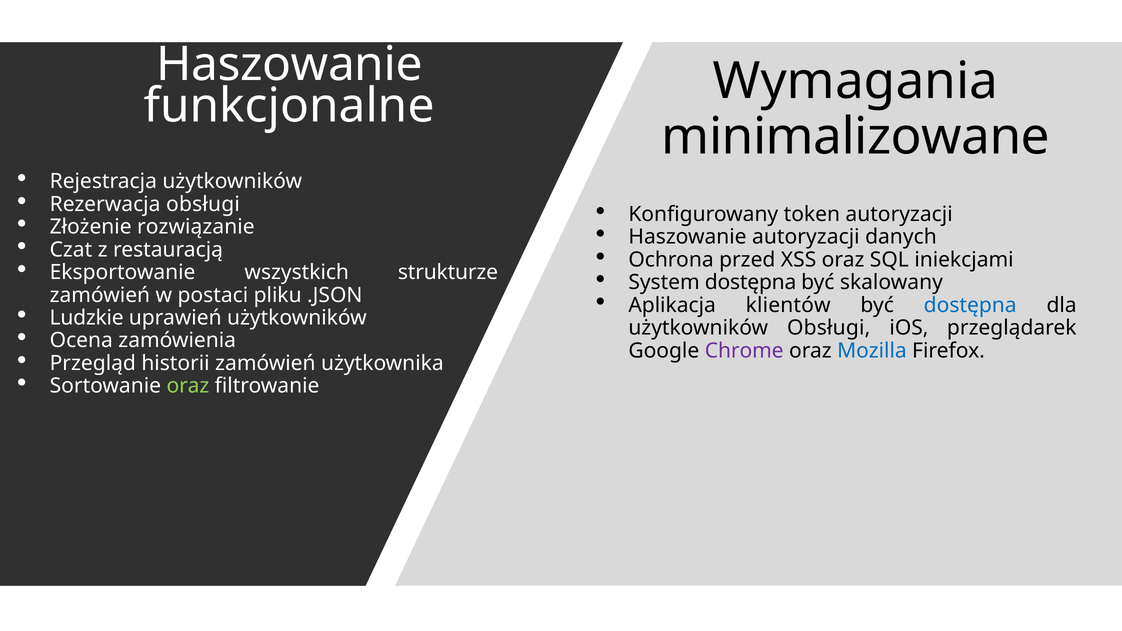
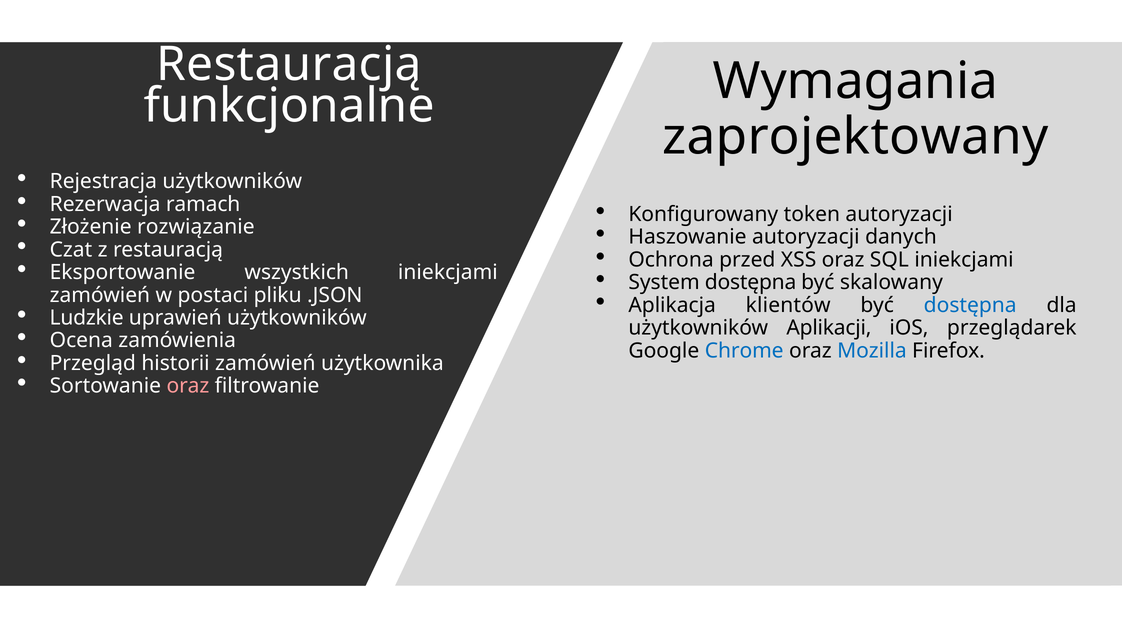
Haszowanie: Haszowanie -> Restauracją (289, 64)
minimalizowane: minimalizowane -> zaprojektowany (855, 137)
Rezerwacja obsługi: obsługi -> ramach (203, 204)
wszystkich strukturze: strukturze -> iniekcjami (448, 272)
użytkowników Obsługi: Obsługi -> Aplikacji (829, 328)
Chrome colour: purple -> blue (744, 351)
oraz colour: light green -> pink (188, 386)
